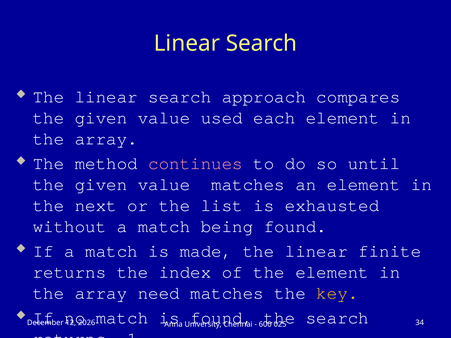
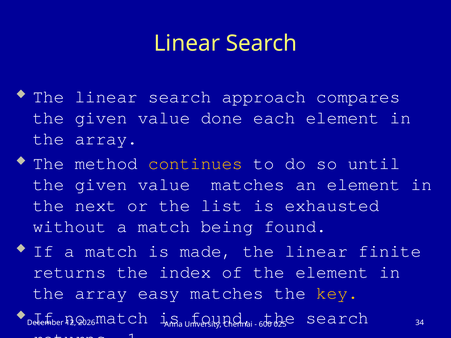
used: used -> done (222, 118)
continues colour: pink -> yellow (196, 163)
need: need -> easy (159, 293)
